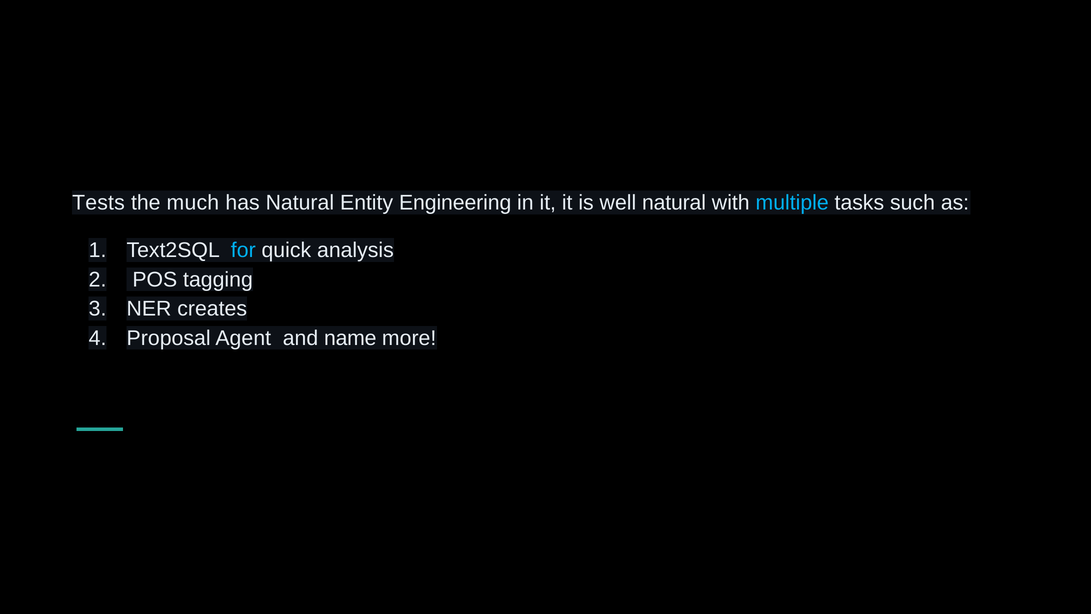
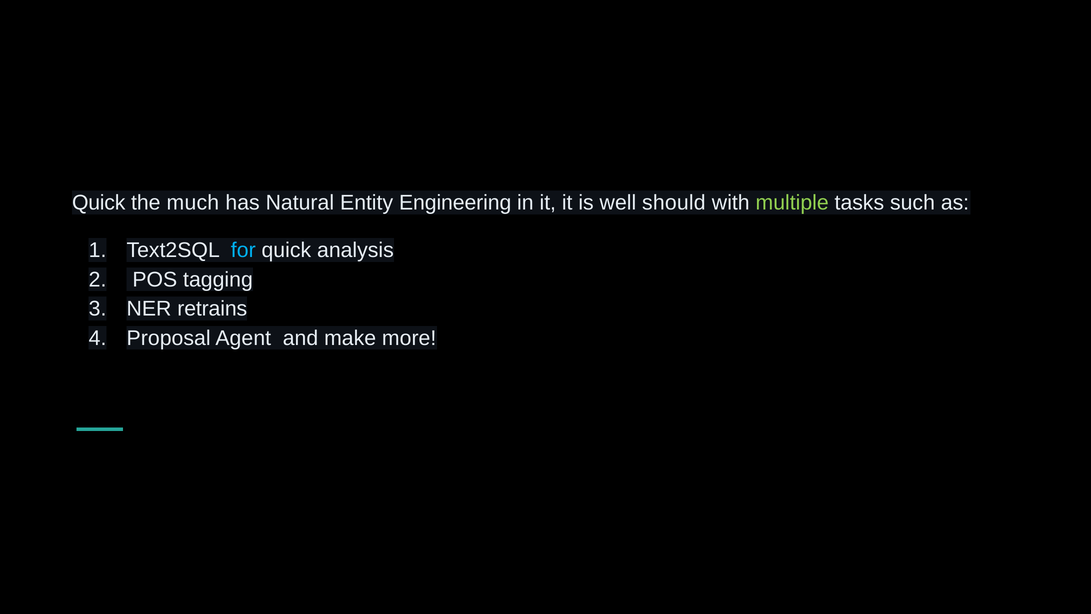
Tests: Tests -> Quick (99, 203)
well natural: natural -> should (674, 203)
multiple colour: light blue -> light green (792, 203)
creates: creates -> retrains (212, 309)
name: name -> make (350, 338)
